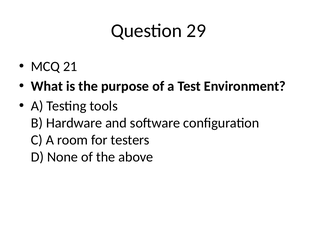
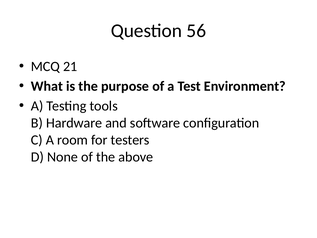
29: 29 -> 56 (196, 31)
